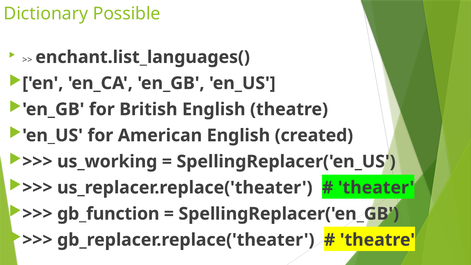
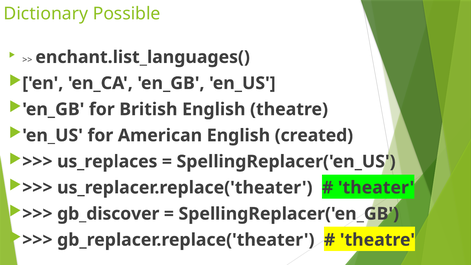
us_working: us_working -> us_replaces (107, 162)
gb_function: gb_function -> gb_discover (108, 214)
